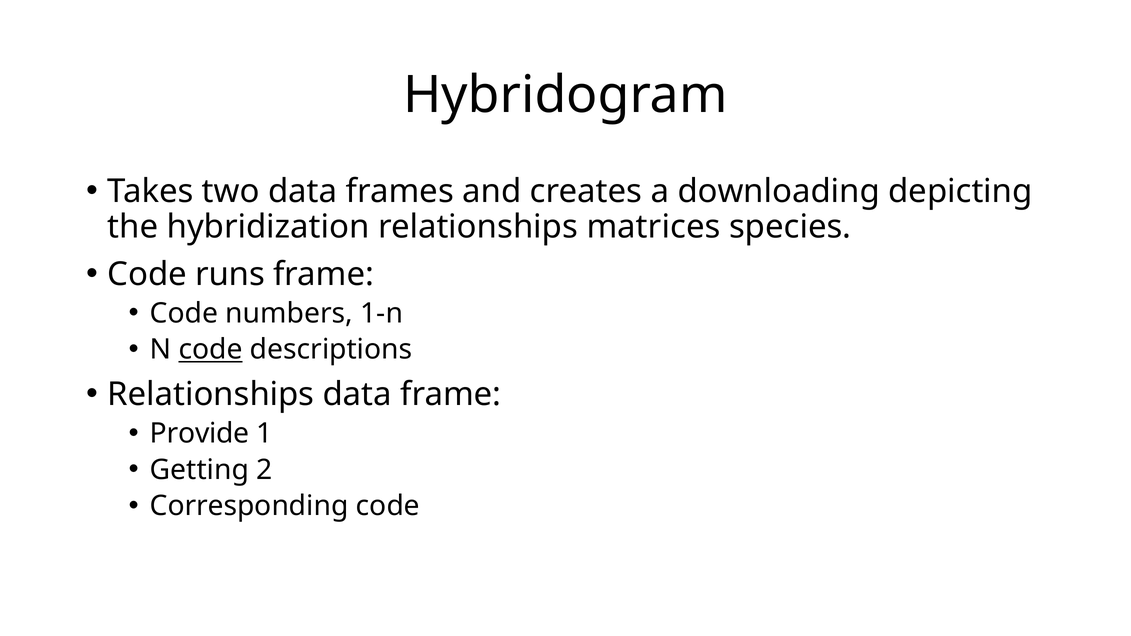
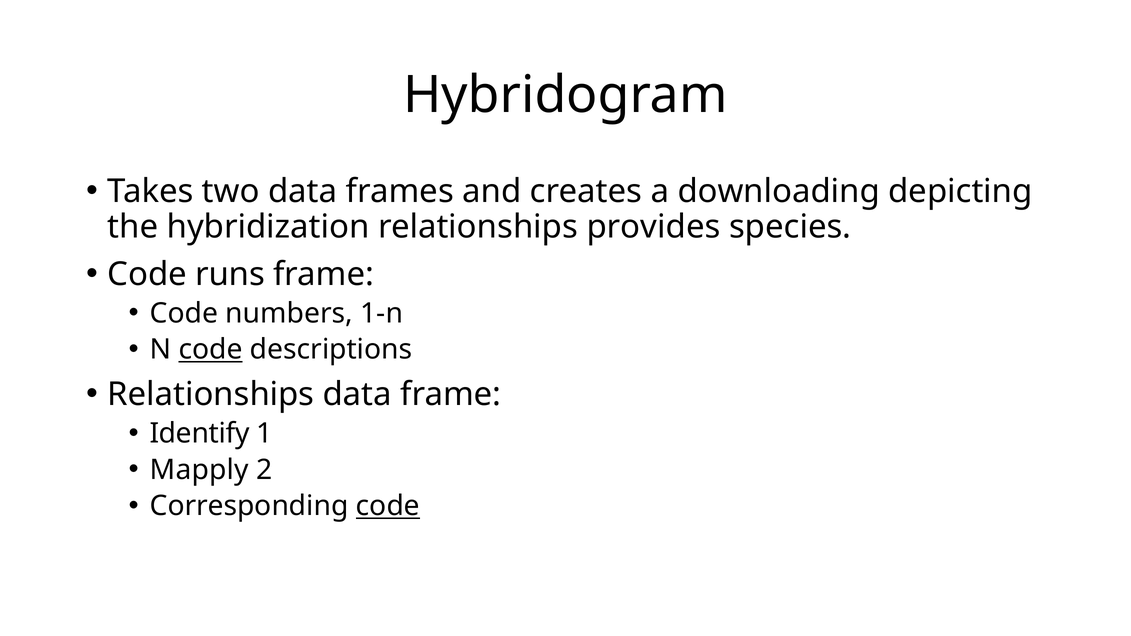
matrices: matrices -> provides (654, 227)
Provide: Provide -> Identify (200, 433)
Getting: Getting -> Mapply (199, 470)
code underline: none -> present (388, 506)
